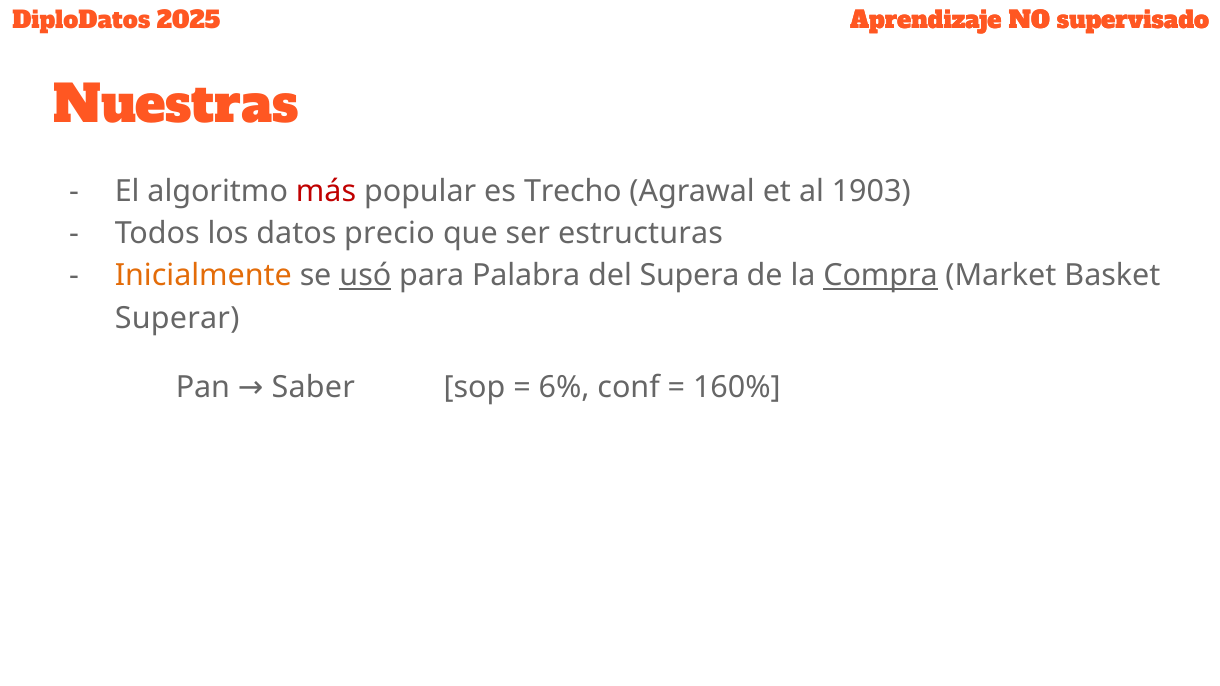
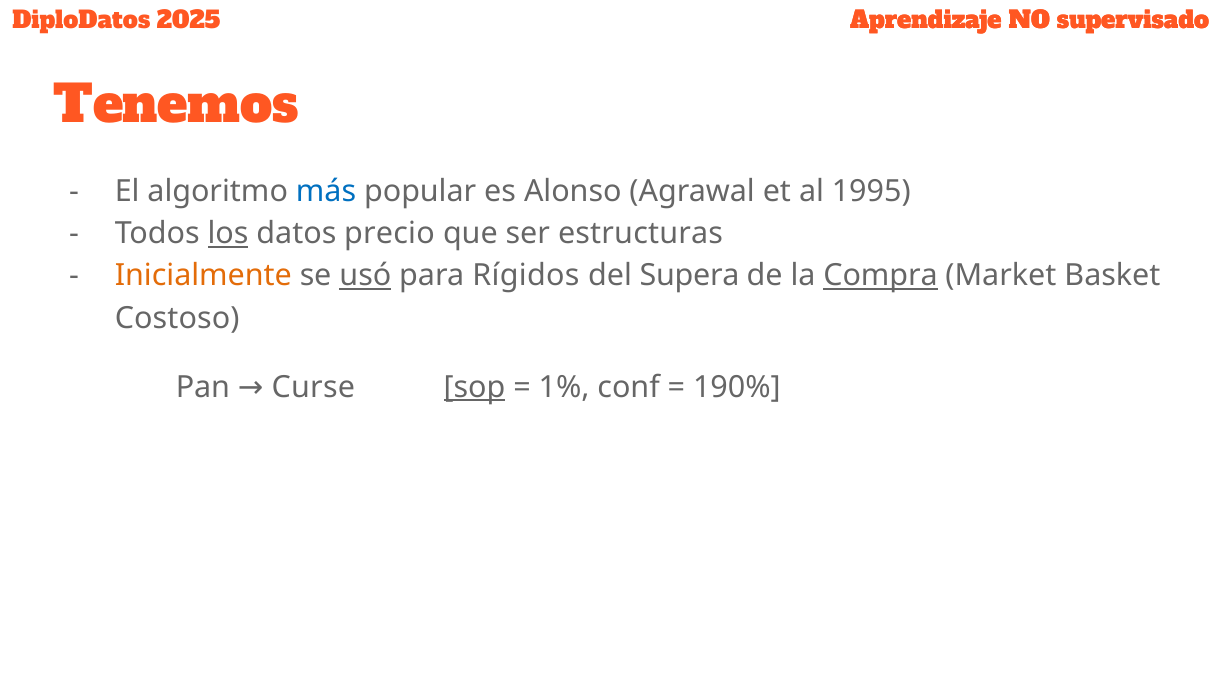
Nuestras: Nuestras -> Tenemos (176, 106)
más colour: red -> blue (326, 192)
Trecho: Trecho -> Alonso (573, 192)
1903: 1903 -> 1995 (871, 192)
los underline: none -> present (228, 234)
Palabra: Palabra -> Rígidos (526, 276)
Superar: Superar -> Costoso (177, 318)
sop underline: none -> present (474, 387)
6%: 6% -> 1% (564, 387)
160%: 160% -> 190% (737, 387)
Saber: Saber -> Curse (313, 387)
